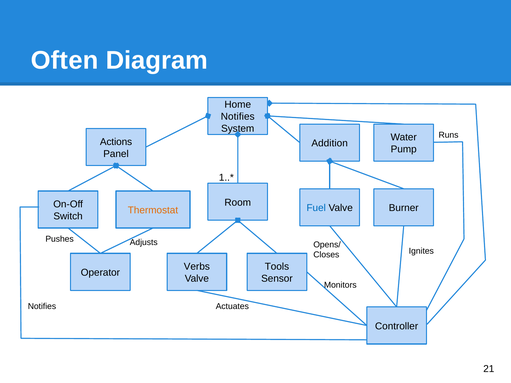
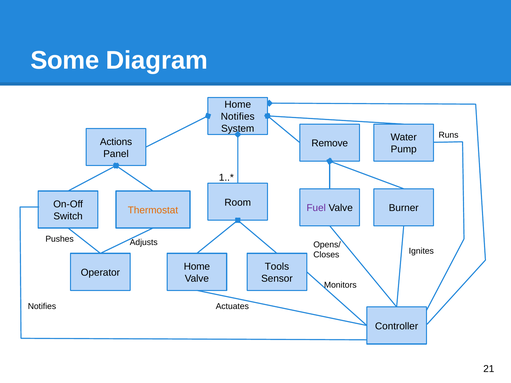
Often: Often -> Some (65, 61)
Addition: Addition -> Remove (330, 143)
Fuel colour: blue -> purple (316, 208)
Verbs: Verbs -> Home (197, 267)
